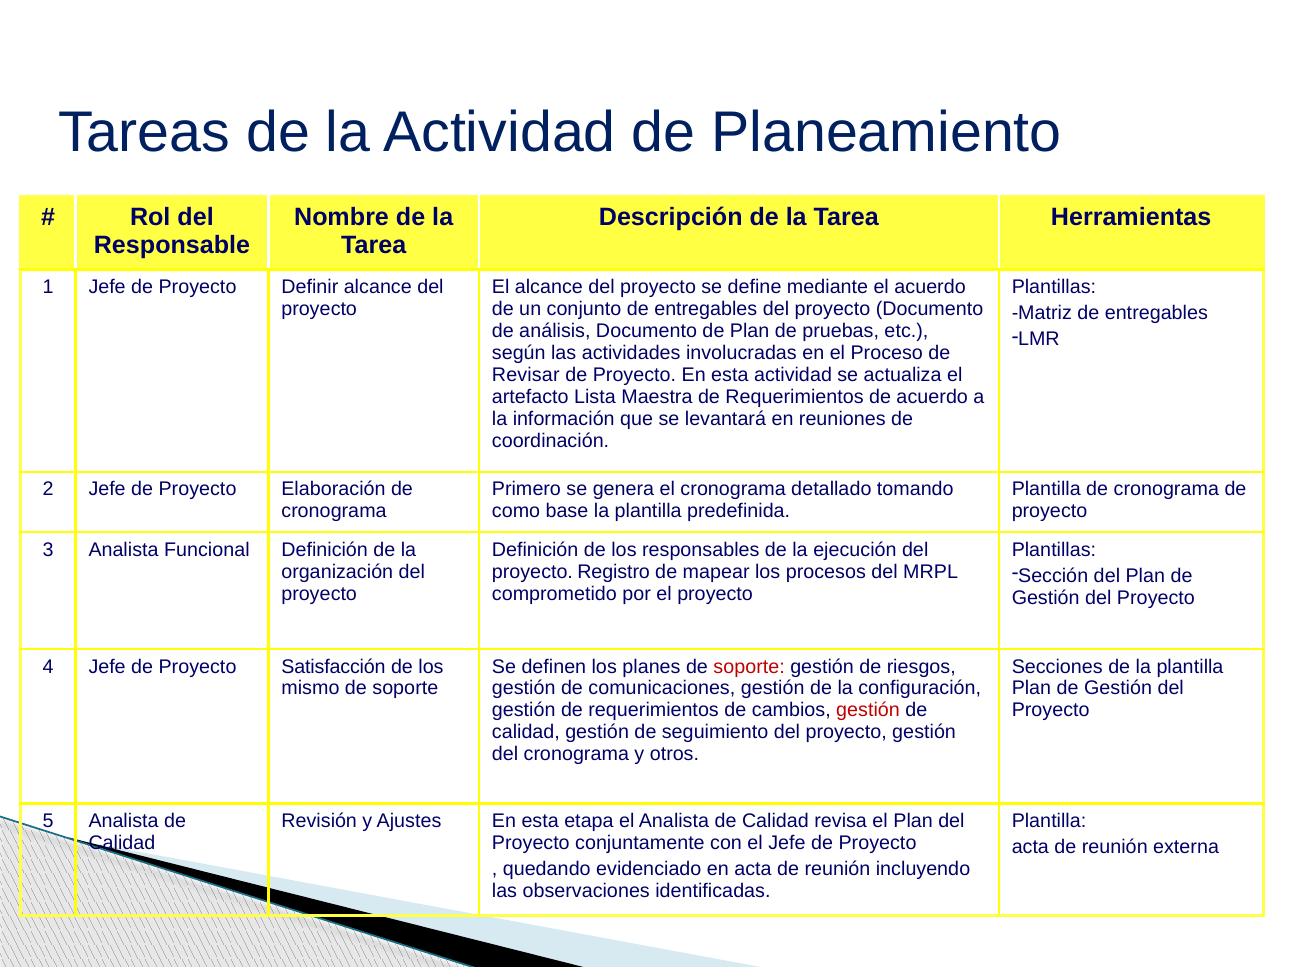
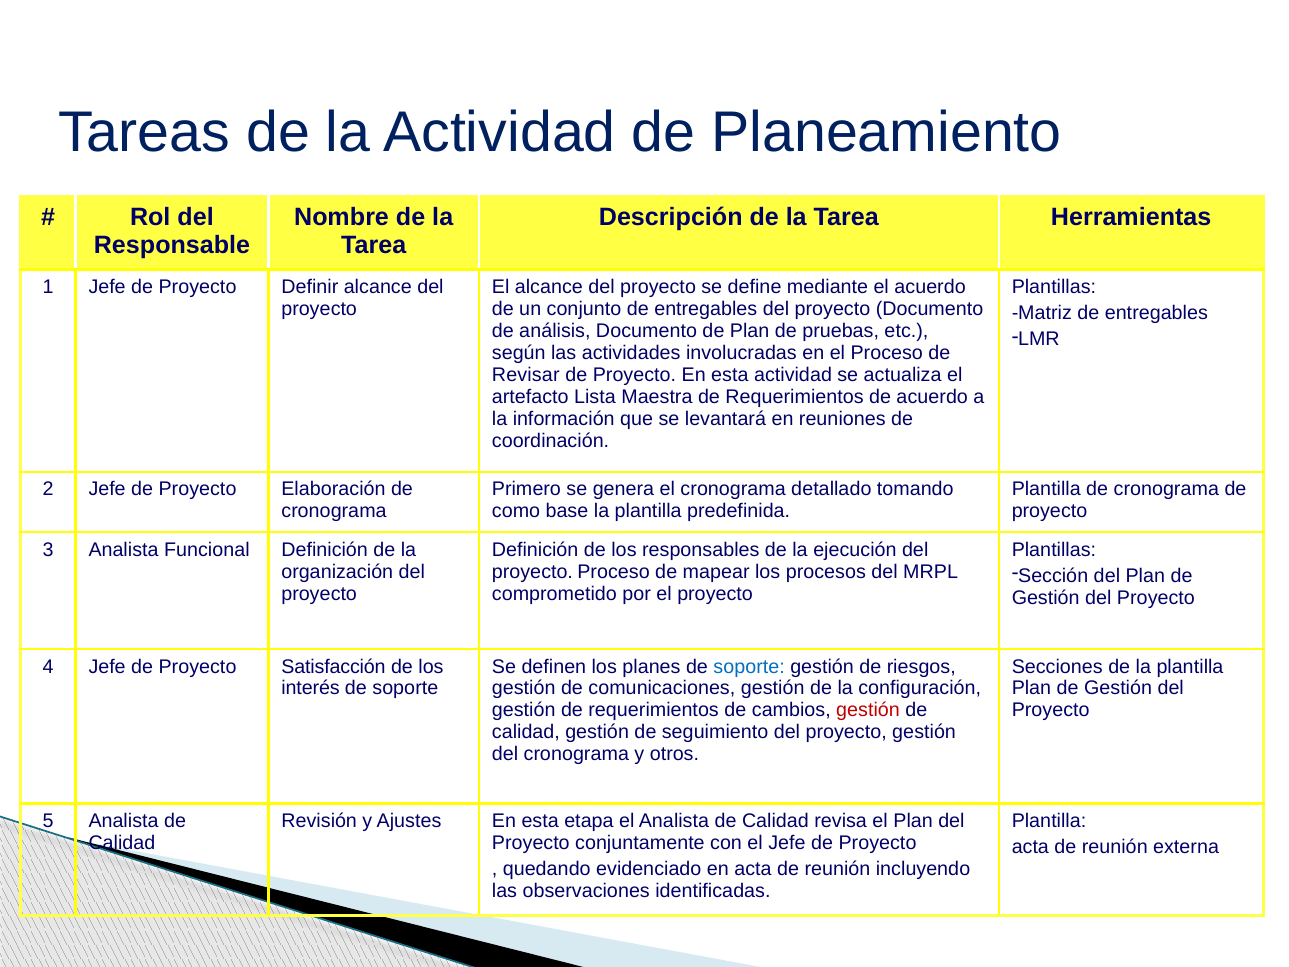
proyecto Registro: Registro -> Proceso (614, 571)
soporte colour: red -> blue (749, 666)
mismo: mismo -> interés (311, 688)
